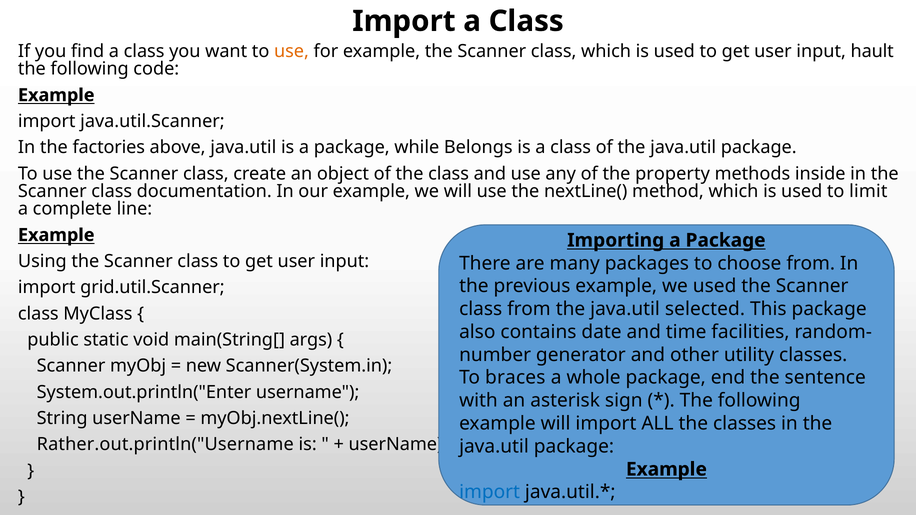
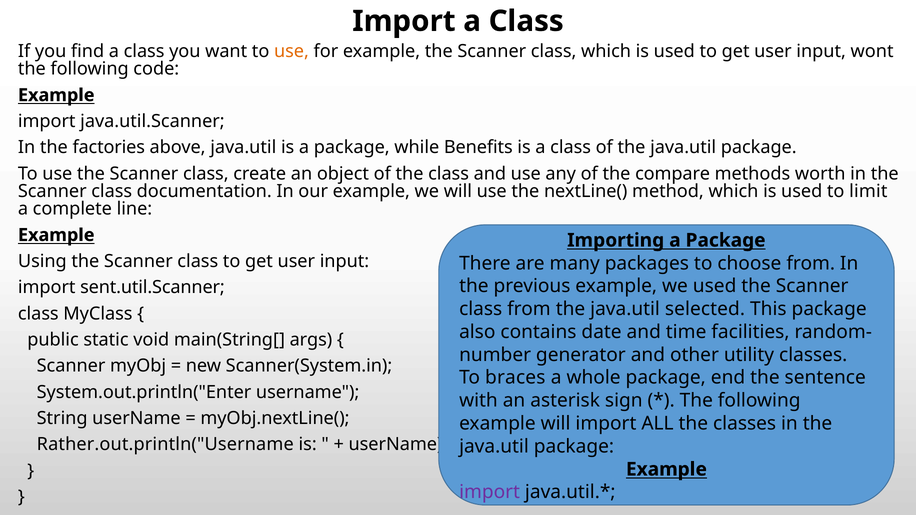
hault: hault -> wont (872, 51)
Belongs: Belongs -> Benefits (478, 148)
property: property -> compare (673, 174)
inside: inside -> worth (820, 174)
grid.util.Scanner: grid.util.Scanner -> sent.util.Scanner (152, 288)
import colour: blue -> purple (490, 492)
